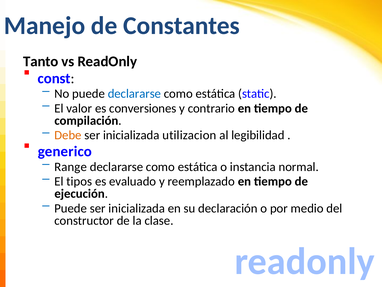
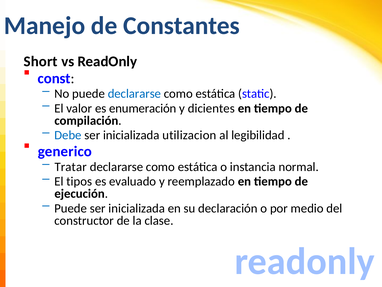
Tanto: Tanto -> Short (41, 61)
conversiones: conversiones -> enumeración (143, 108)
contrario: contrario -> dicientes (211, 108)
Debe colour: orange -> blue (68, 135)
Range: Range -> Tratar (71, 167)
